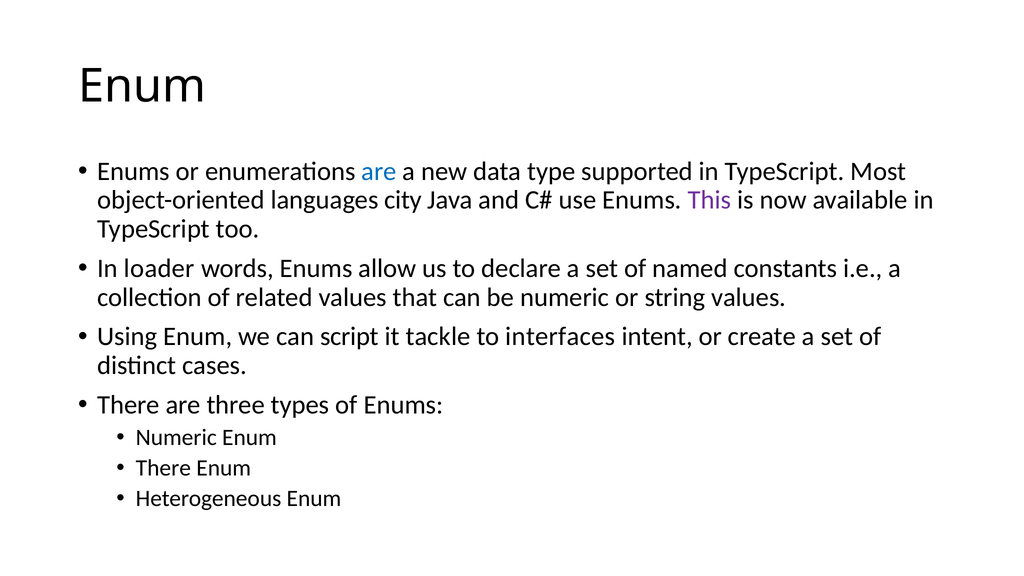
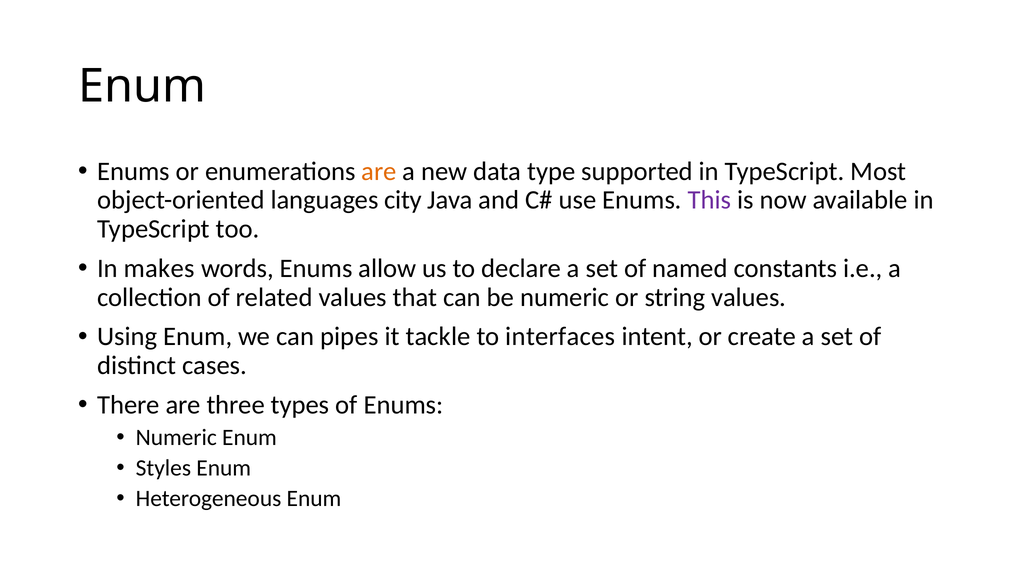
are colour: blue -> orange (379, 171)
loader: loader -> makes (159, 268)
script: script -> pipes (349, 337)
There: There -> Styles (163, 468)
